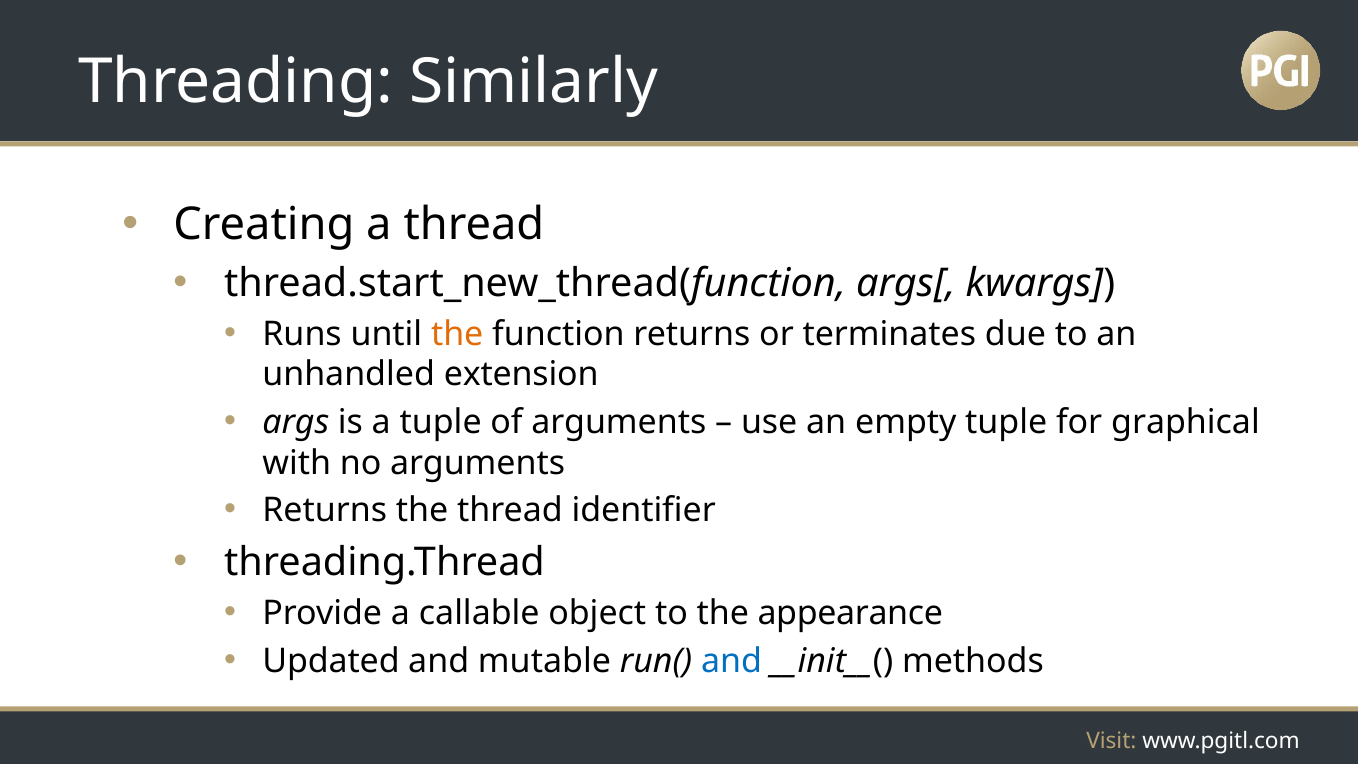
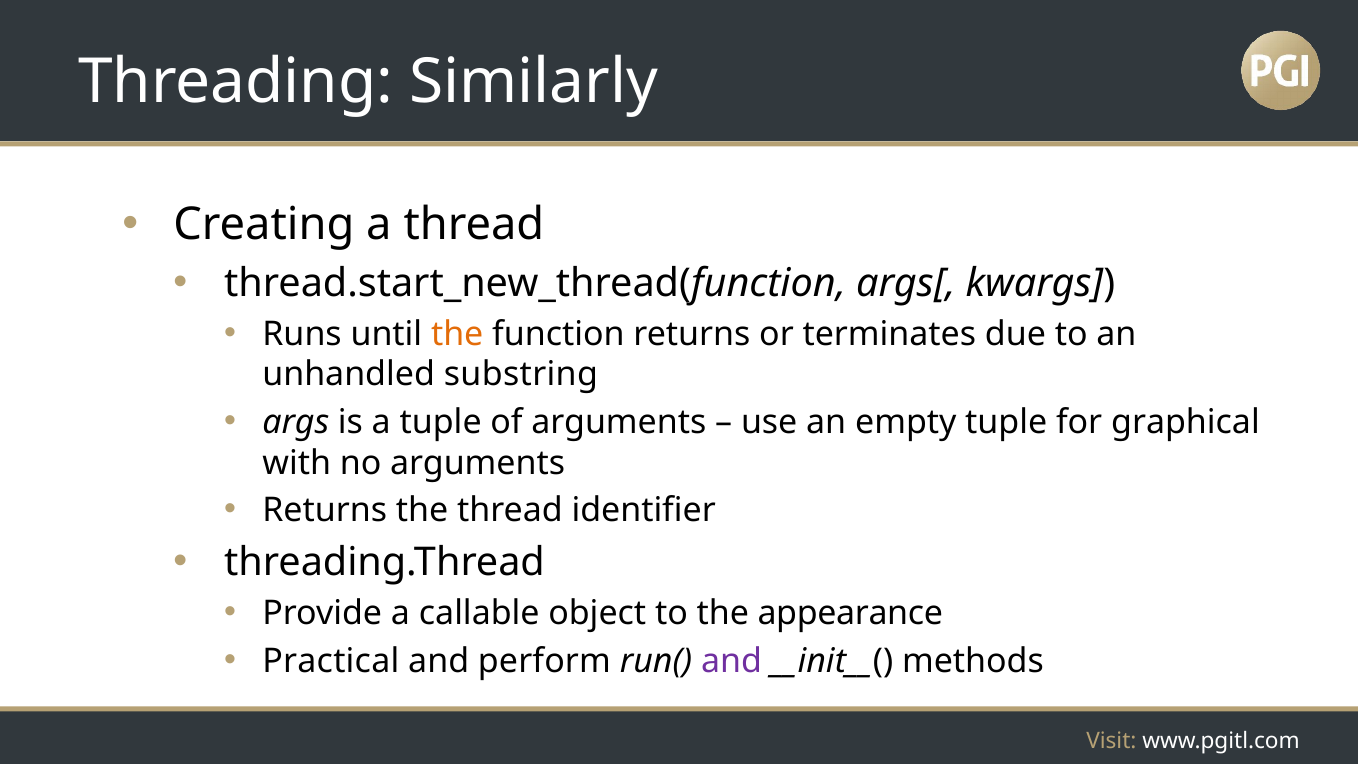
extension: extension -> substring (521, 375)
Updated: Updated -> Practical (331, 661)
mutable: mutable -> perform (544, 661)
and colour: blue -> purple (732, 661)
